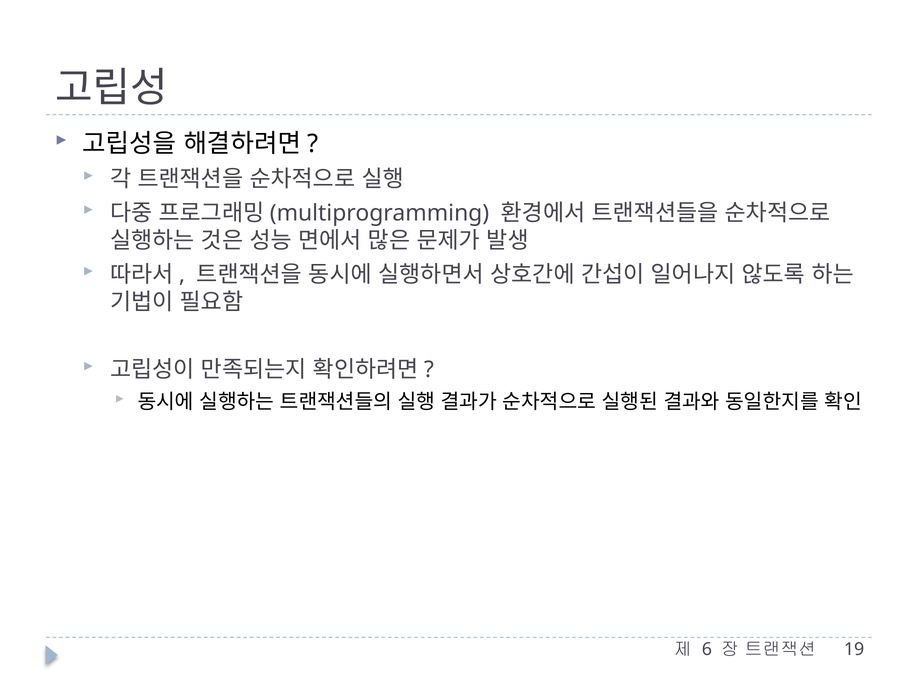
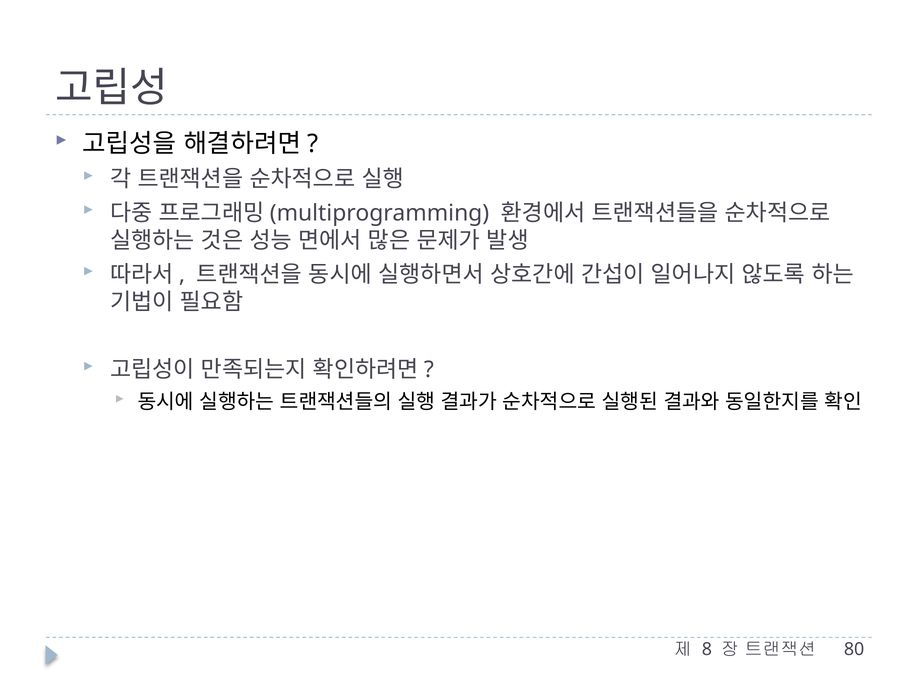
6: 6 -> 8 (707, 650)
19: 19 -> 80 (854, 650)
